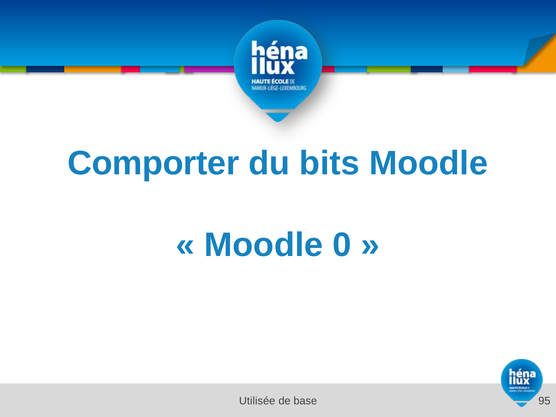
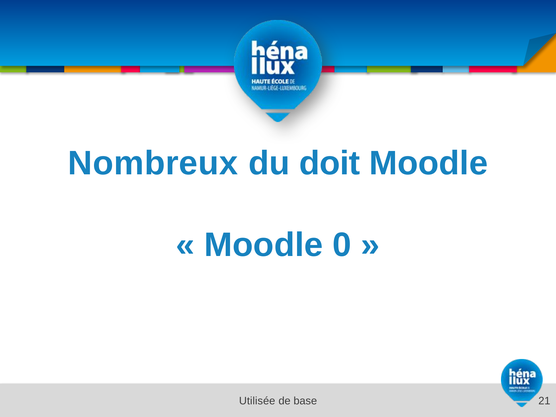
Comporter: Comporter -> Nombreux (153, 163)
bits: bits -> doit (330, 163)
95: 95 -> 21 (544, 401)
